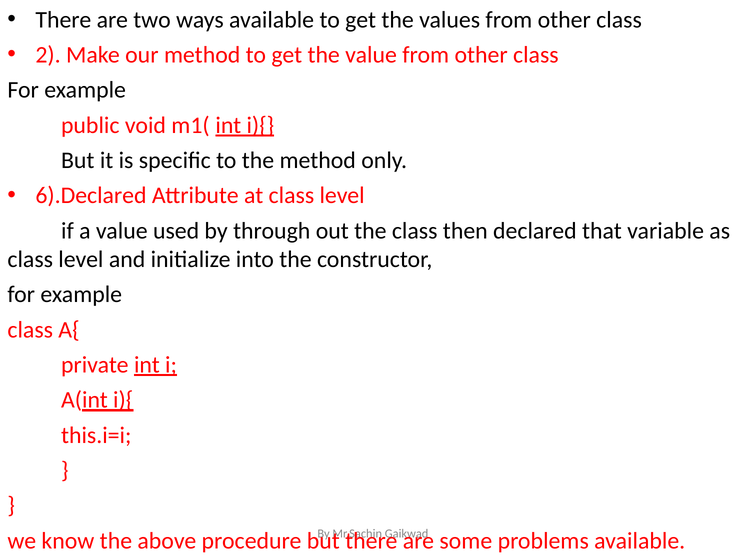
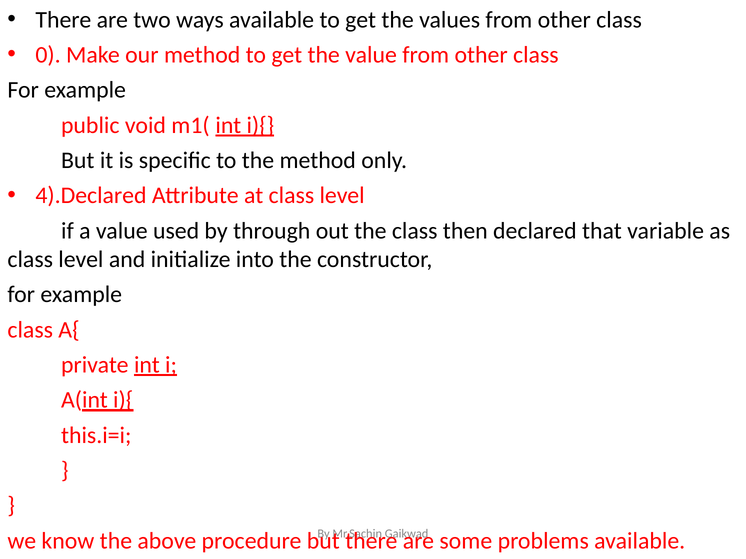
2: 2 -> 0 (48, 55)
6).Declared: 6).Declared -> 4).Declared (91, 196)
